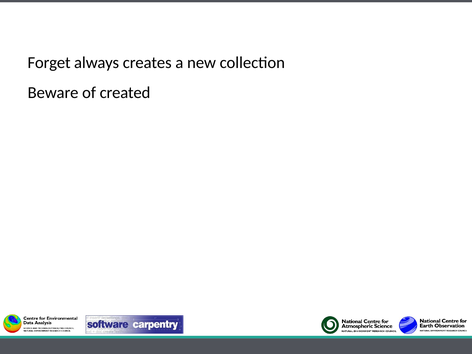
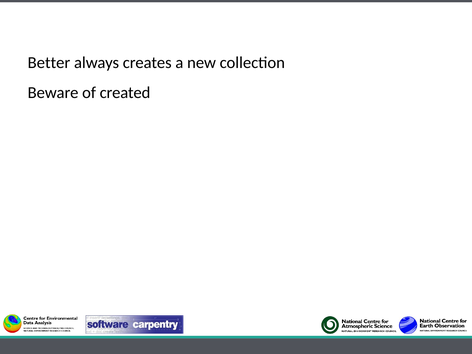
Forget: Forget -> Better (49, 63)
